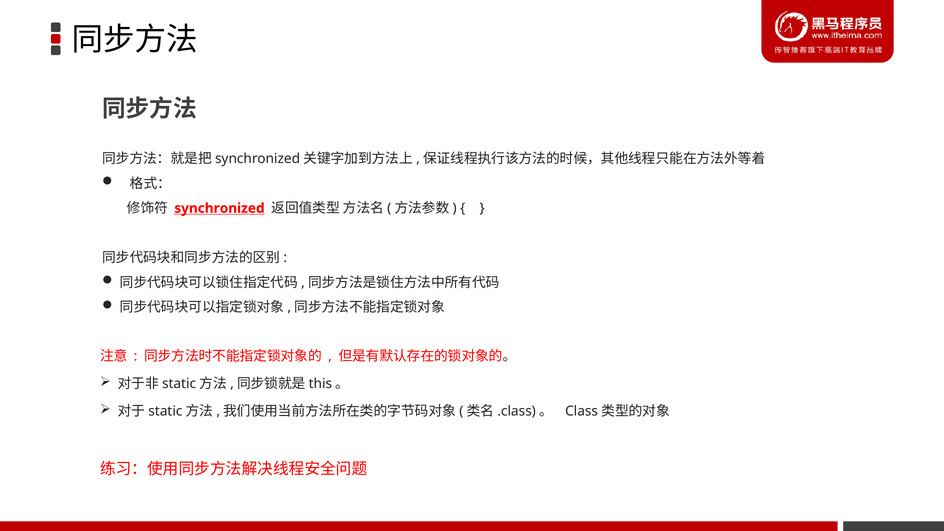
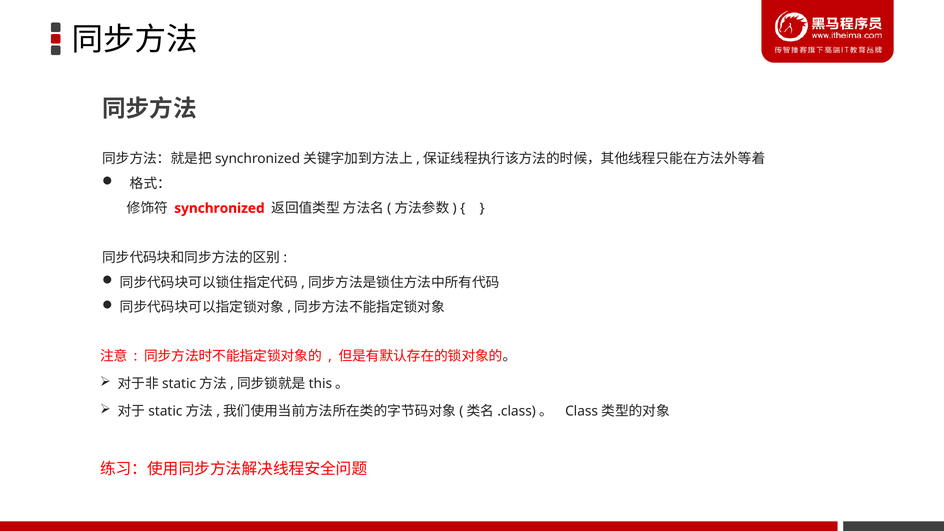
synchronized underline: present -> none (219, 208)
